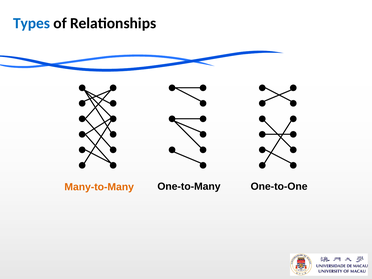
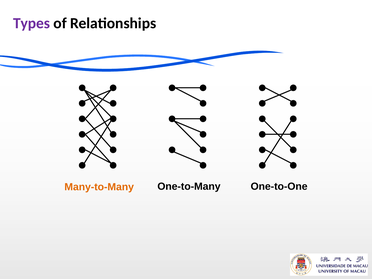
Types colour: blue -> purple (32, 23)
